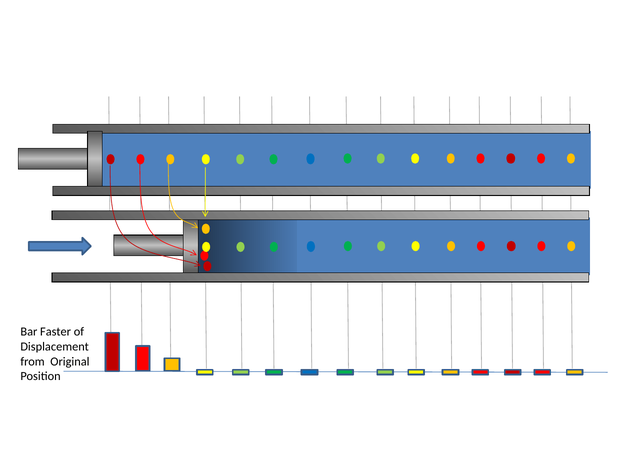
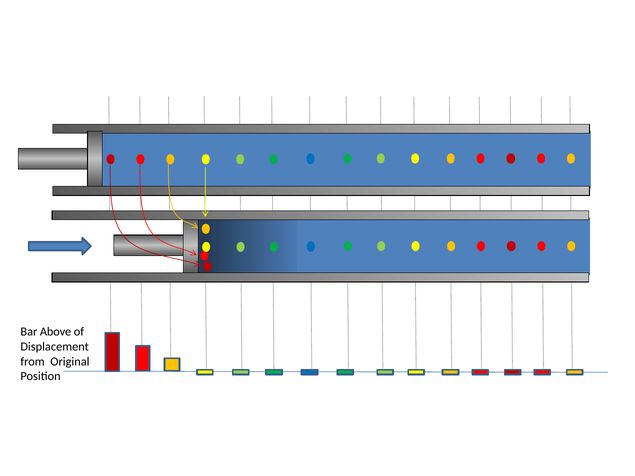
Faster: Faster -> Above (56, 332)
